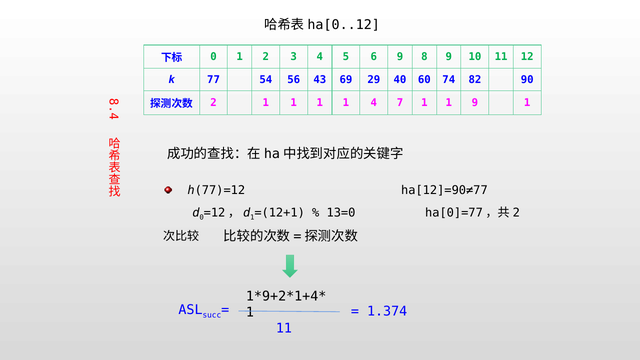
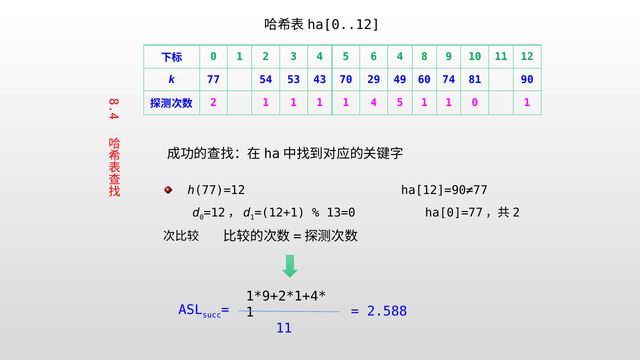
6 9: 9 -> 4 (400, 57)
56: 56 -> 53 (294, 80)
69: 69 -> 70 (346, 80)
40: 40 -> 49 (400, 80)
82: 82 -> 81 (475, 80)
1 4 7: 7 -> 5 (400, 103)
1 9: 9 -> 0 (475, 103)
1.374: 1.374 -> 2.588 (387, 311)
